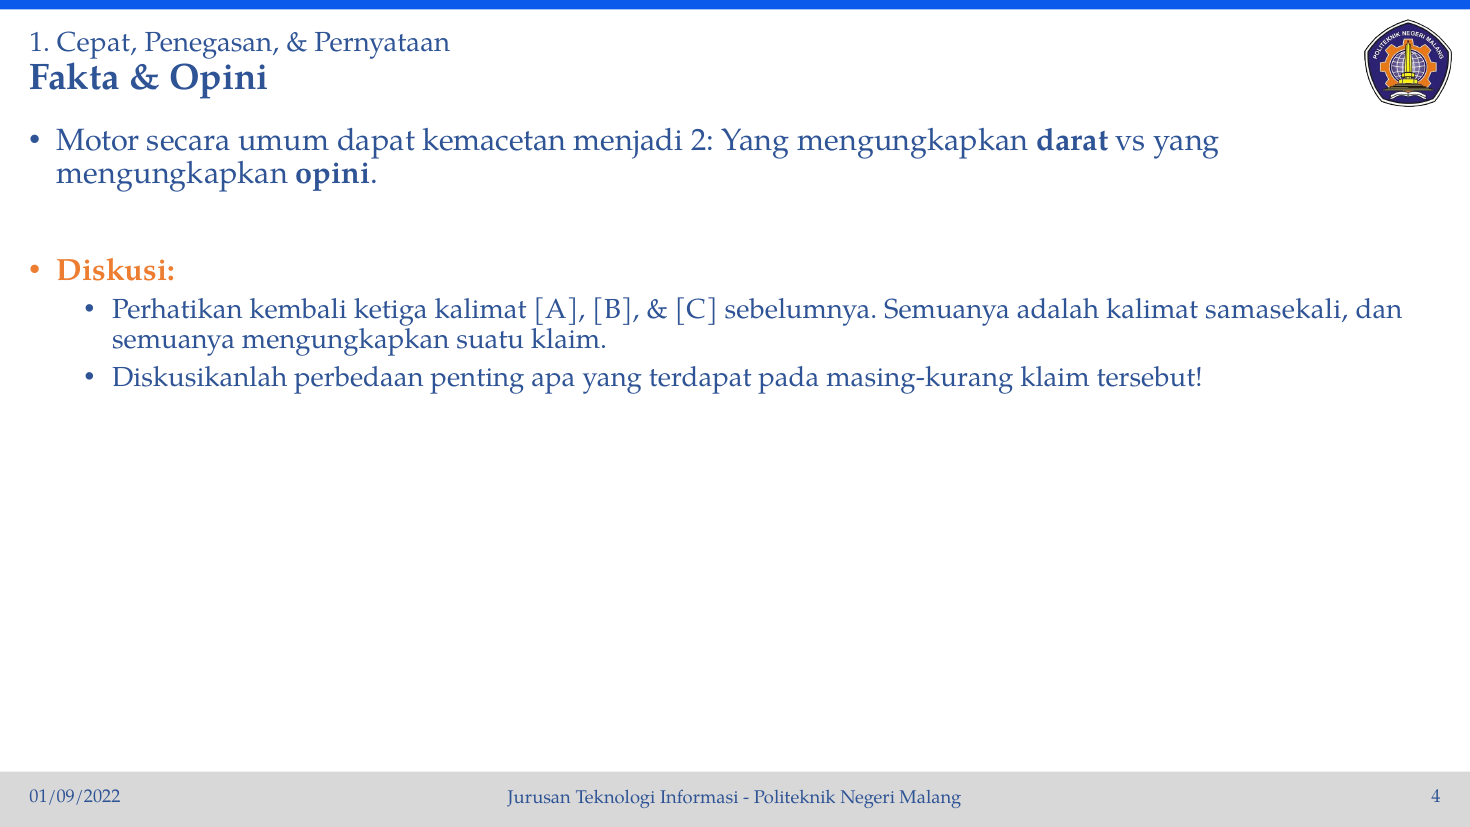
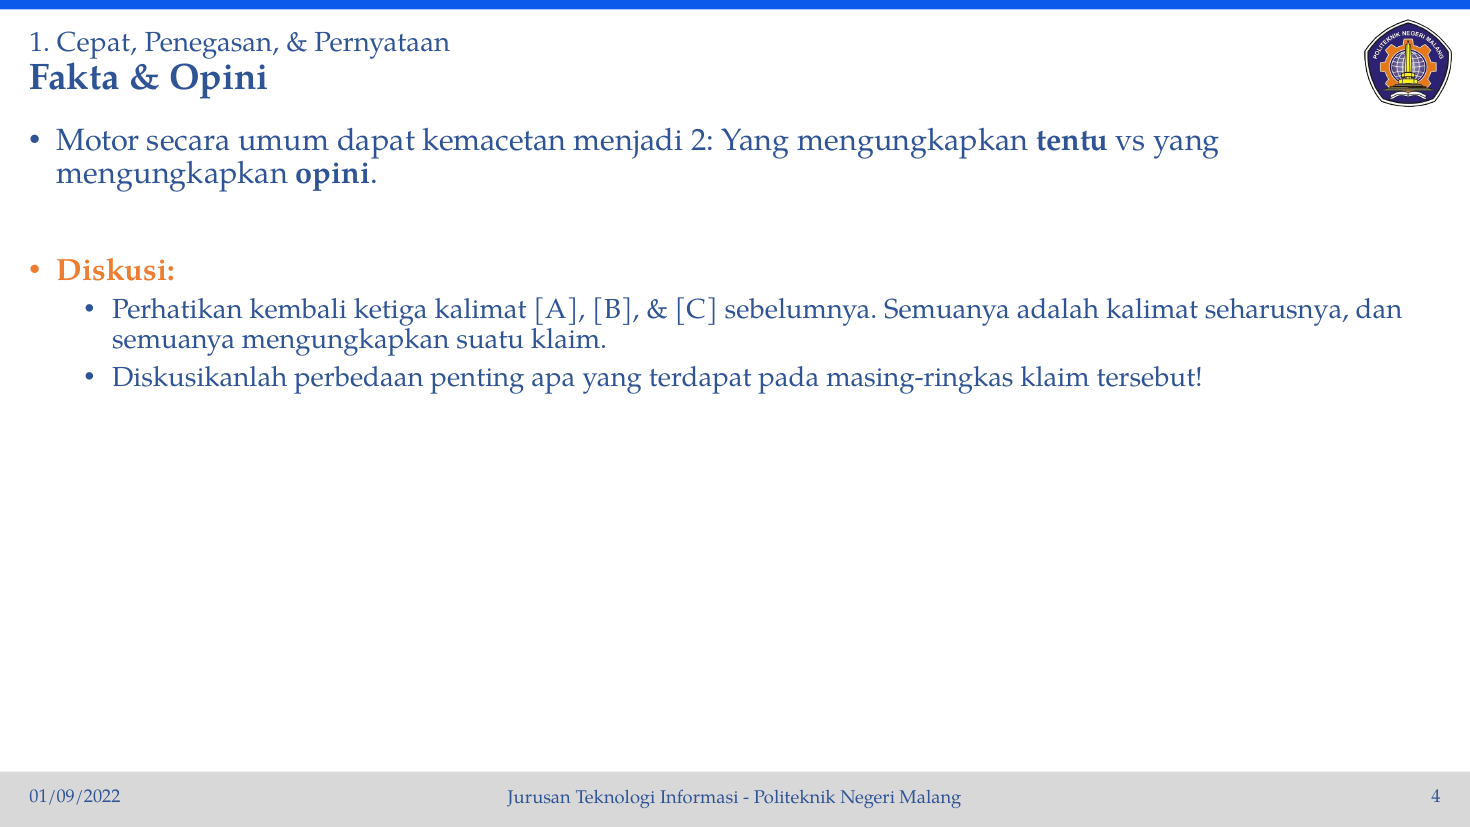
darat: darat -> tentu (1073, 141)
samasekali: samasekali -> seharusnya (1277, 310)
masing-kurang: masing-kurang -> masing-ringkas (920, 377)
